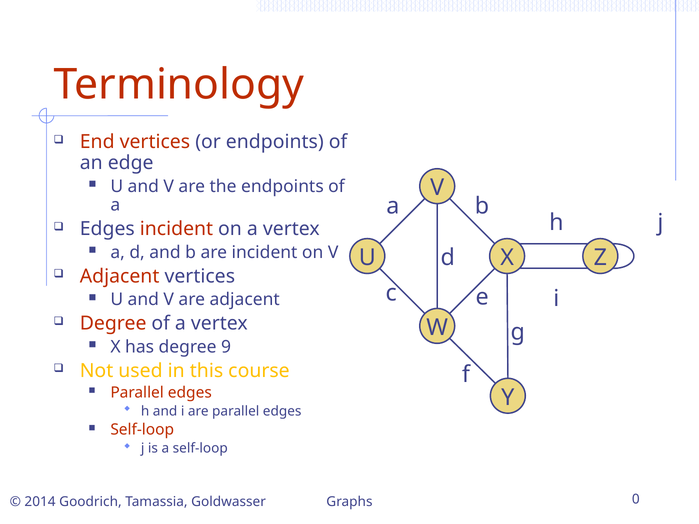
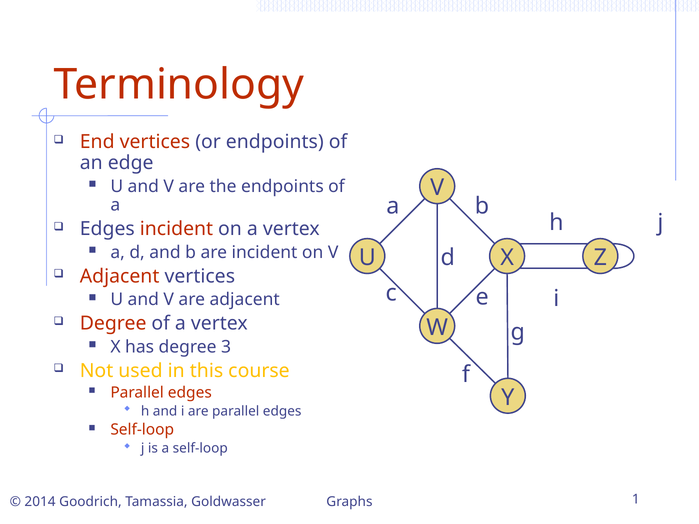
9: 9 -> 3 (226, 347)
0: 0 -> 1 (636, 500)
